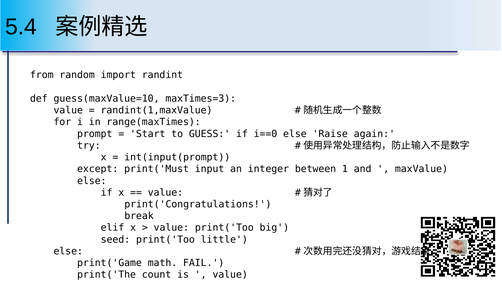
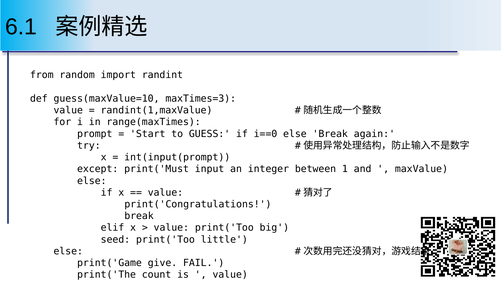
5.4: 5.4 -> 6.1 (21, 27)
else Raise: Raise -> Break (330, 134)
math: math -> give (162, 262)
